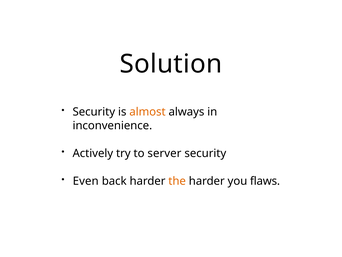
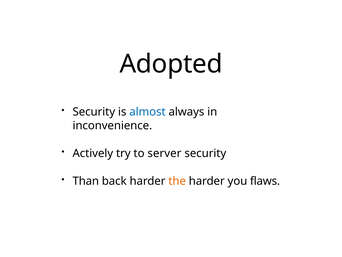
Solution: Solution -> Adopted (171, 64)
almost colour: orange -> blue (147, 112)
Even: Even -> Than (86, 181)
